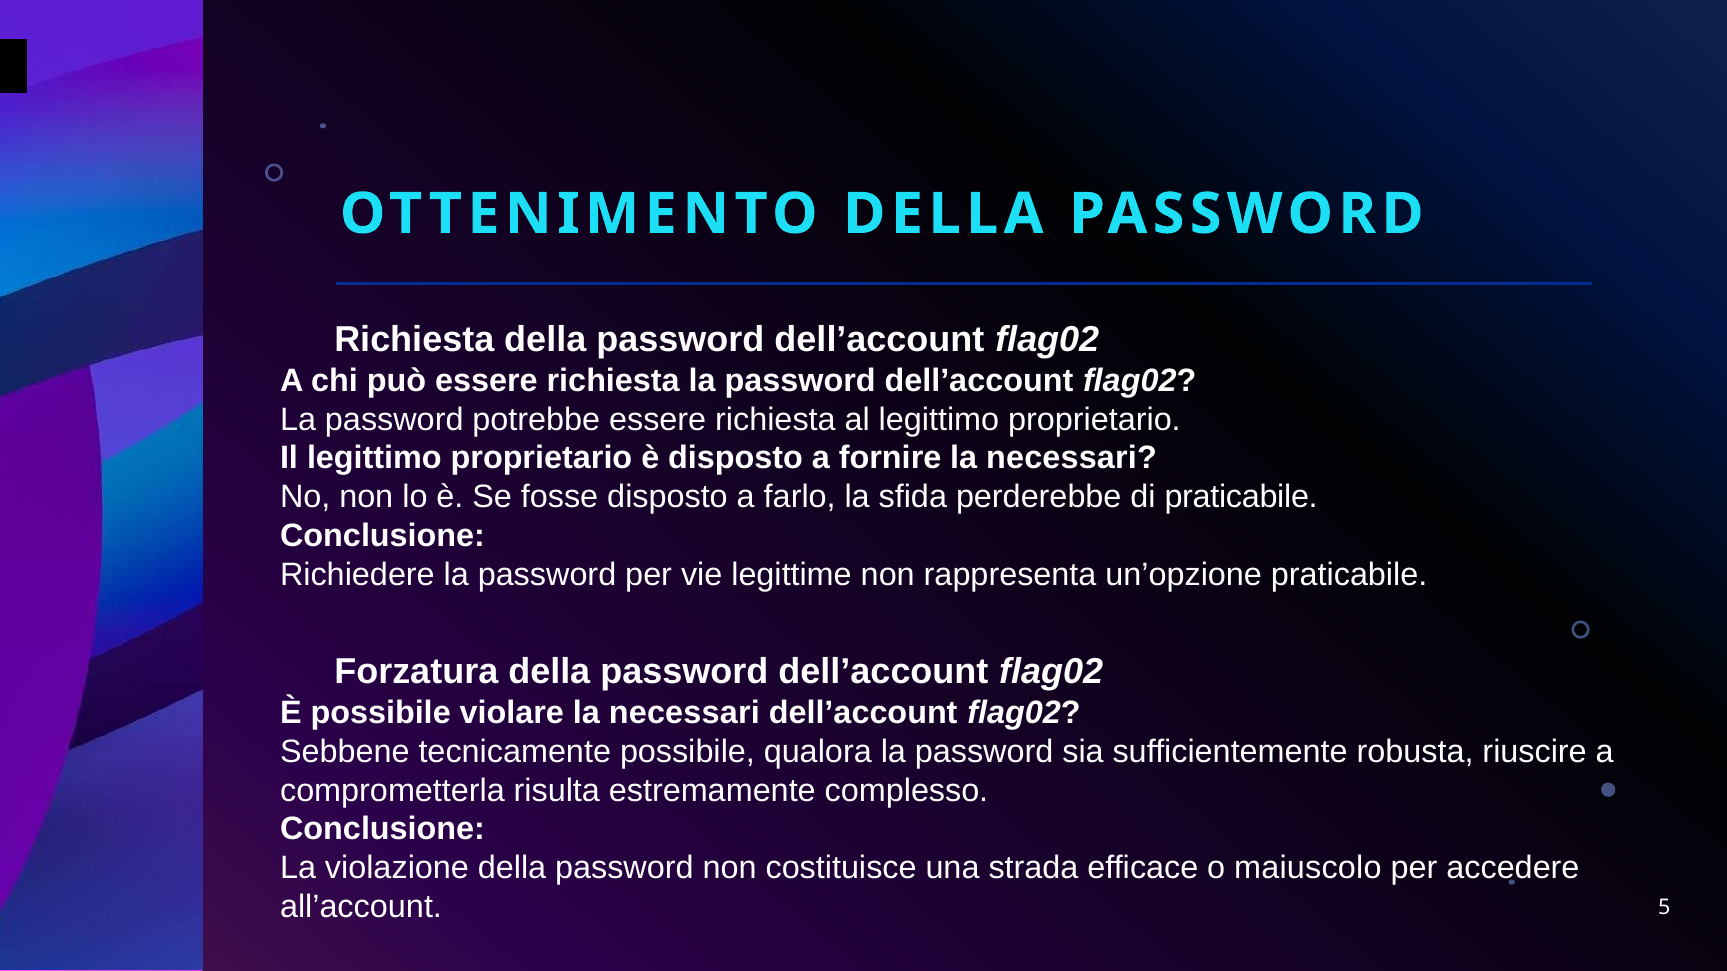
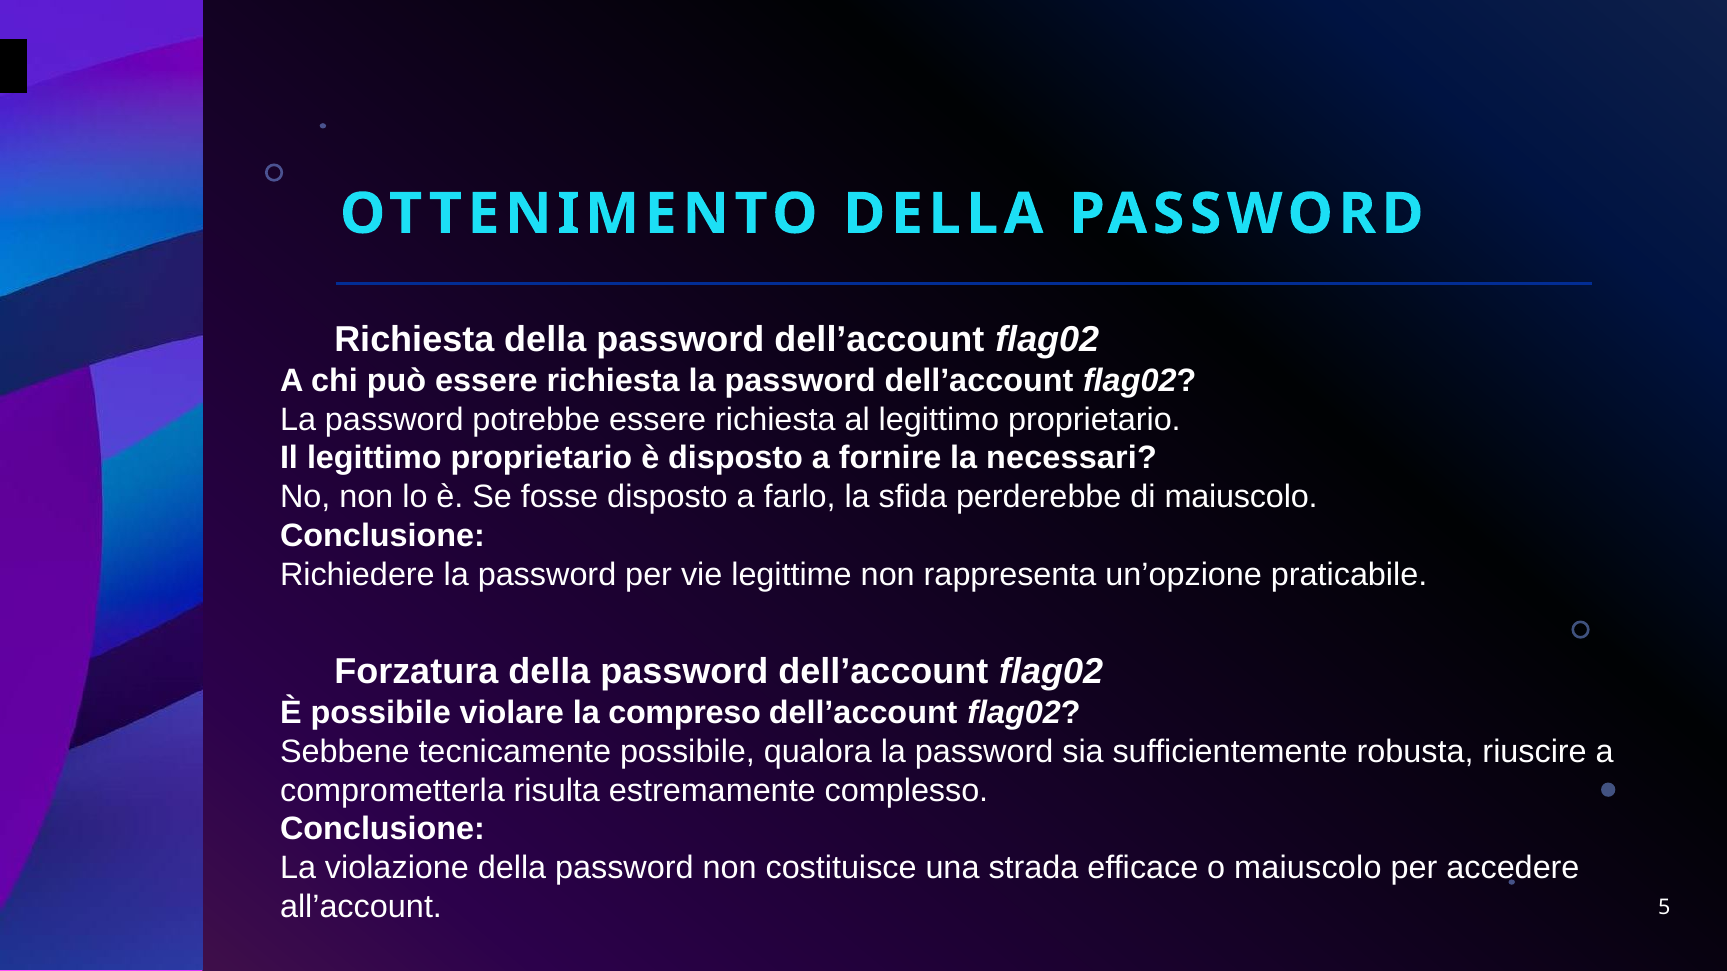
di praticabile: praticabile -> maiuscolo (1241, 497)
violare la necessari: necessari -> compreso (685, 713)
